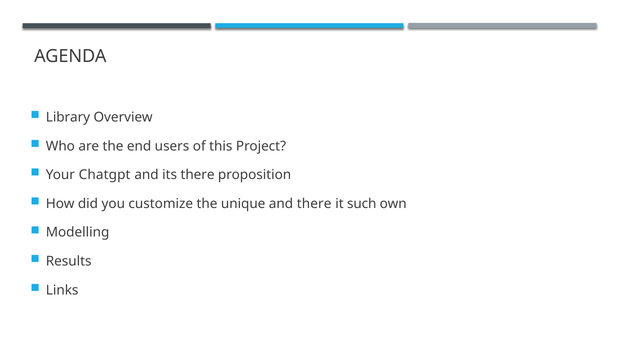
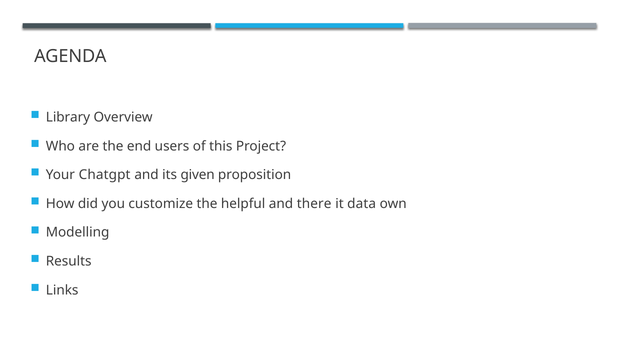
its there: there -> given (198, 175)
unique: unique -> helpful (243, 204)
such: such -> data (362, 204)
